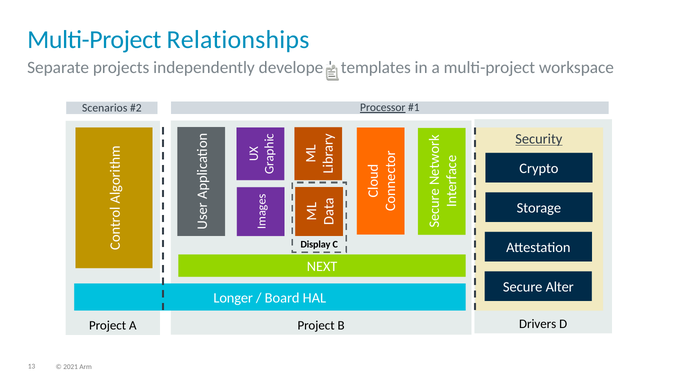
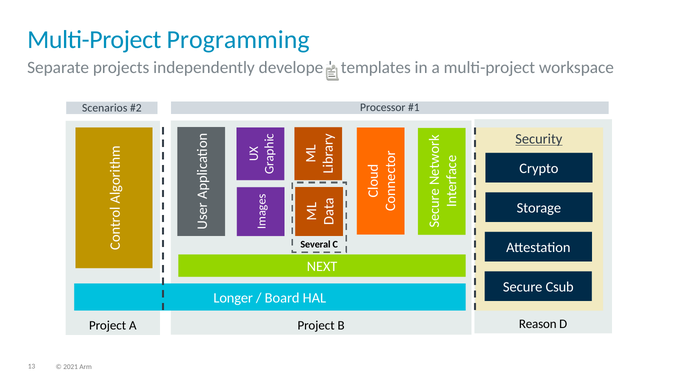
Relationships: Relationships -> Programming (238, 40)
Processor underline: present -> none (383, 108)
Display: Display -> Several (316, 245)
Alter: Alter -> Csub (560, 288)
Drivers: Drivers -> Reason (538, 325)
